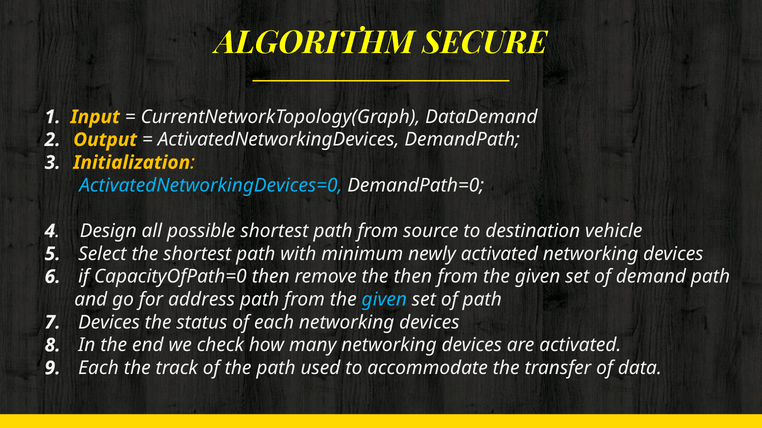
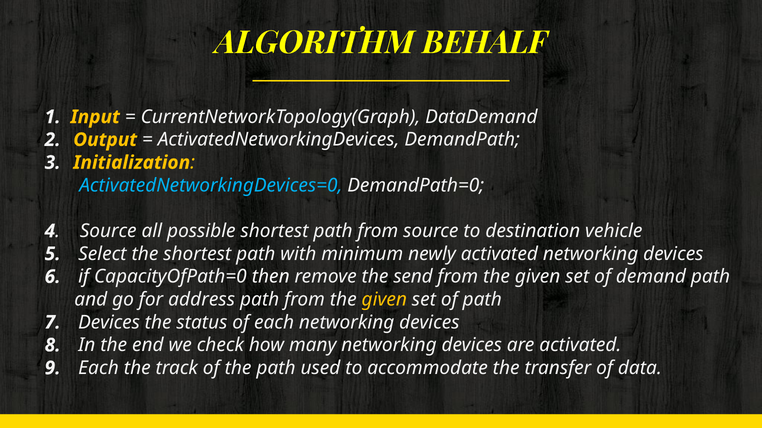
SECURE: SECURE -> BEHALF (485, 43)
Design: Design -> Source (108, 231)
the then: then -> send (413, 277)
given colour: light blue -> yellow (384, 300)
